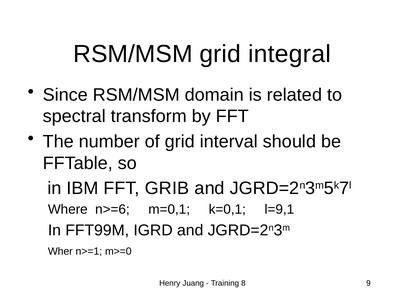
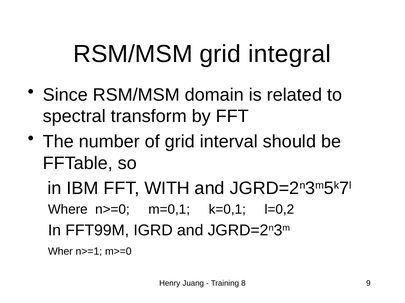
GRIB: GRIB -> WITH (167, 189)
n>=6: n>=6 -> n>=0 (112, 210)
l=9,1: l=9,1 -> l=0,2 (279, 210)
